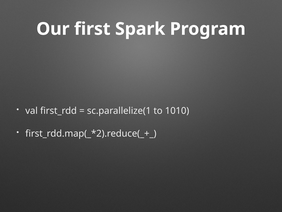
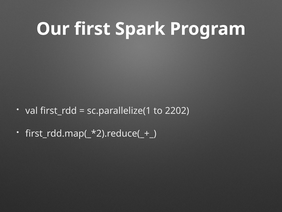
1010: 1010 -> 2202 (177, 111)
